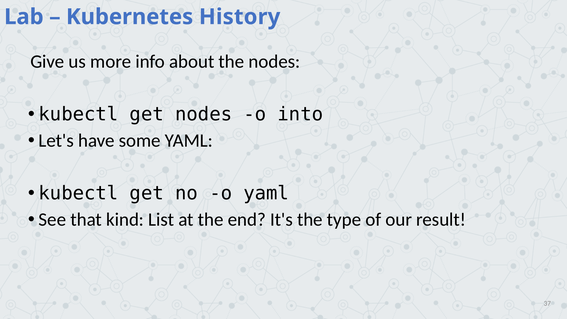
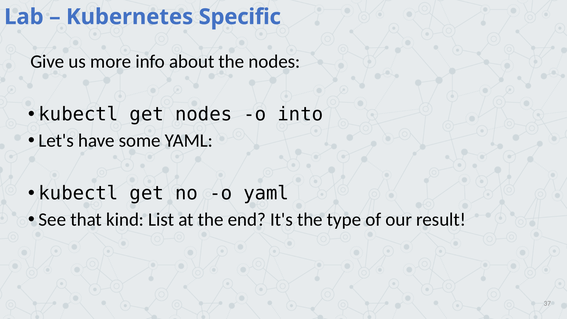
History: History -> Specific (240, 17)
